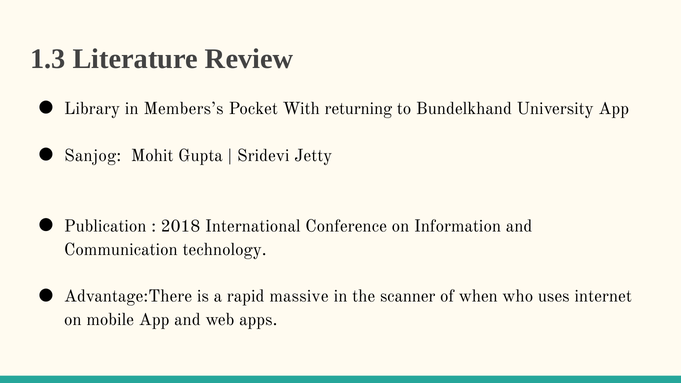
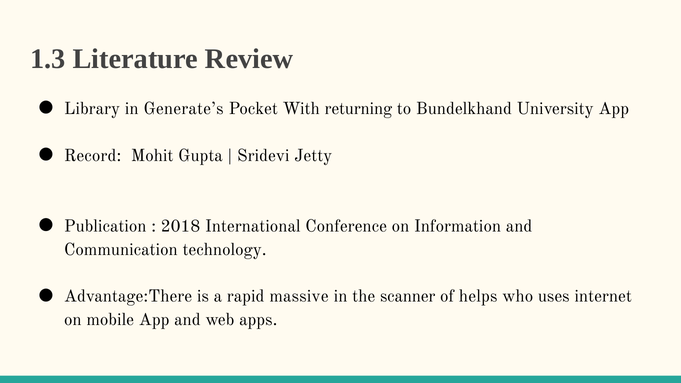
Members’s: Members’s -> Generate’s (184, 109)
Sanjog: Sanjog -> Record (93, 155)
when: when -> helps (478, 296)
